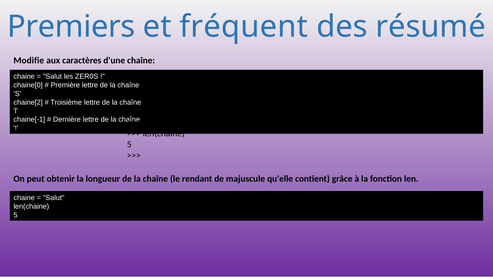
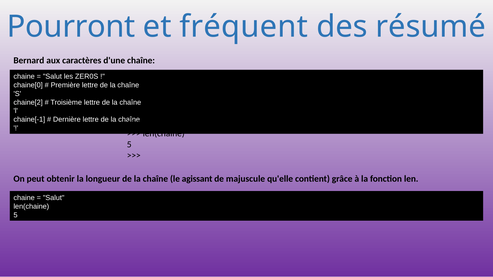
Premiers: Premiers -> Pourront (71, 27)
Modifie: Modifie -> Bernard (29, 60)
rendant: rendant -> agissant (197, 179)
